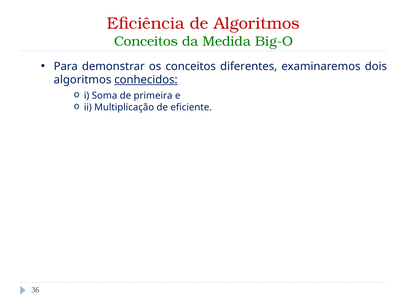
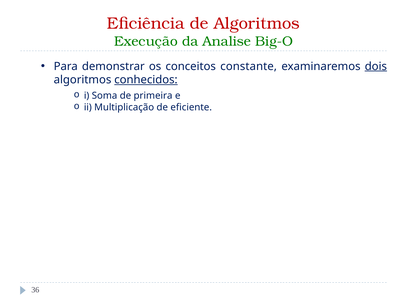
Conceitos: Conceitos -> Execução (146, 41)
Medida: Medida -> Analise (227, 41)
diferentes: diferentes -> constante (249, 66)
dois underline: none -> present (376, 66)
